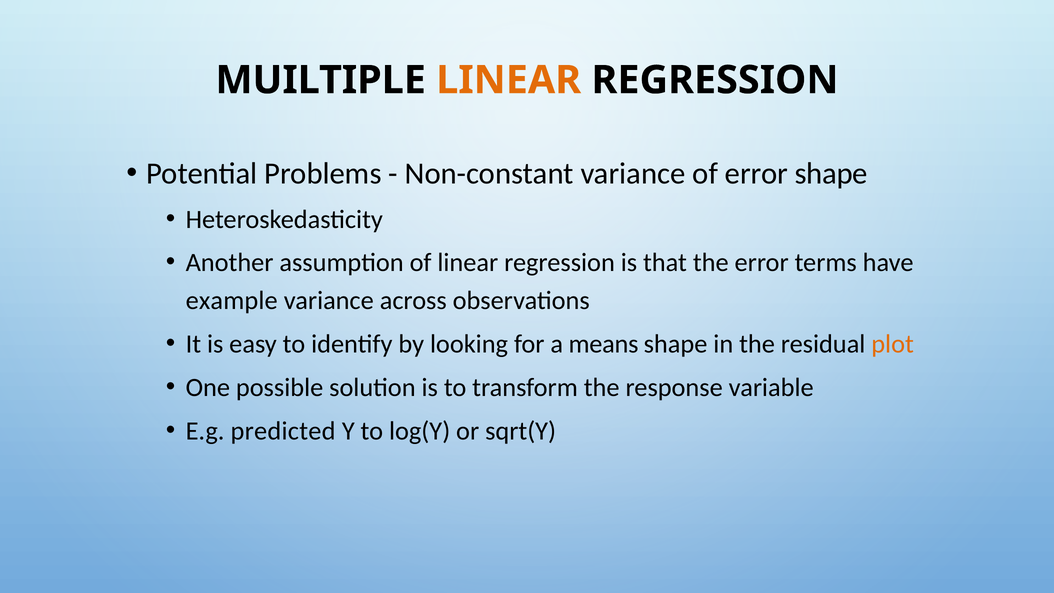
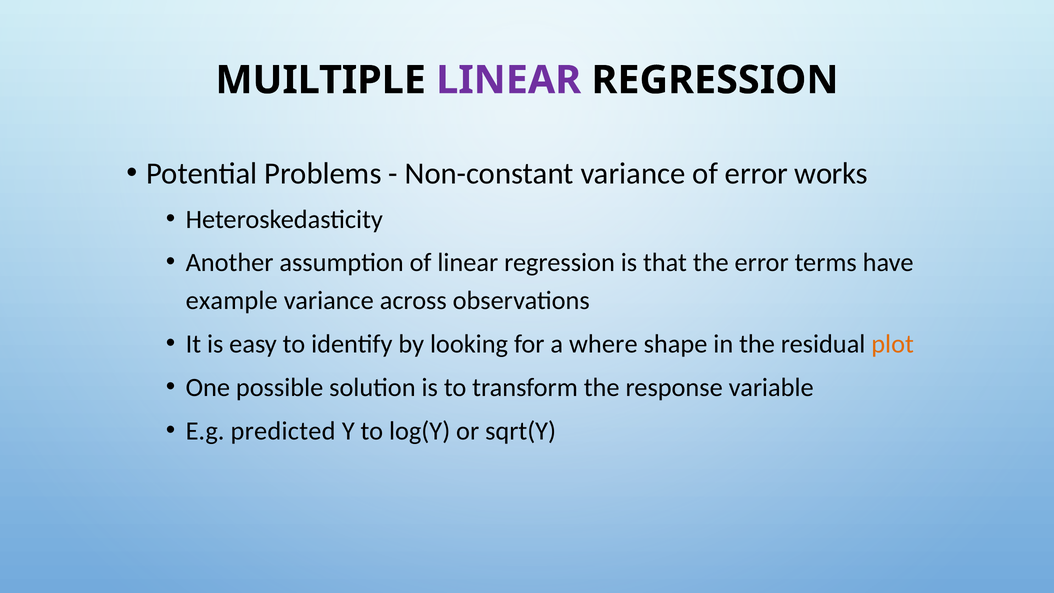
LINEAR colour: orange -> purple (509, 80)
error shape: shape -> works (831, 174)
means: means -> where (603, 344)
